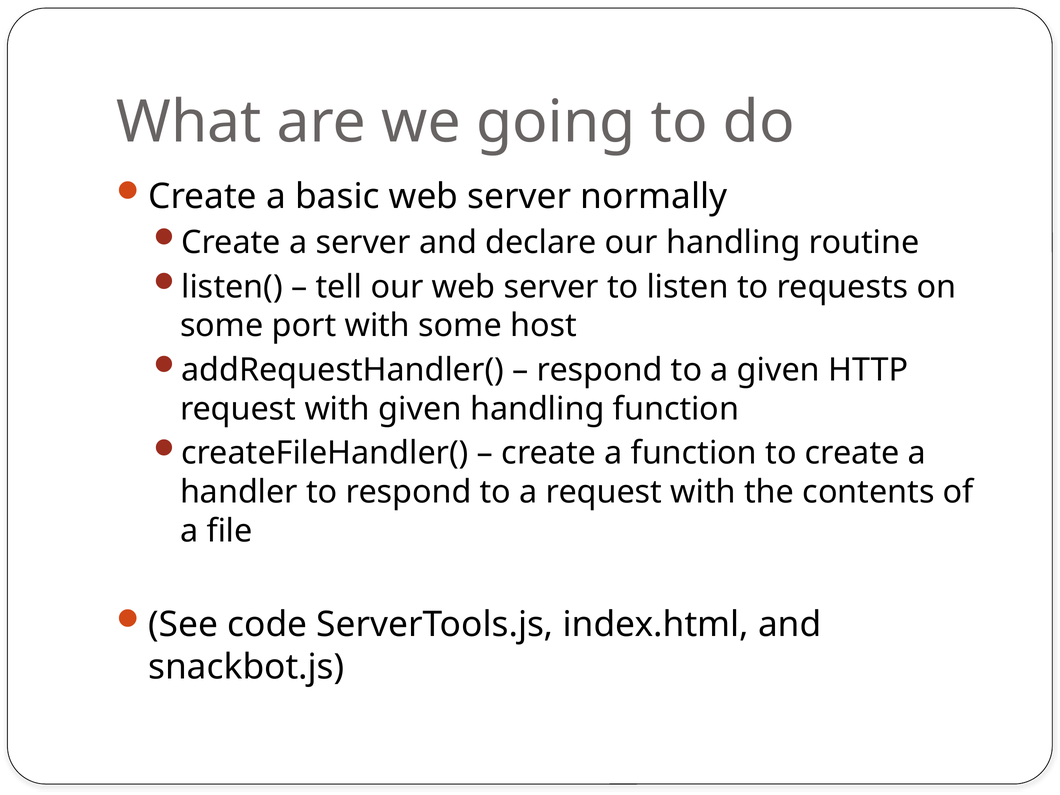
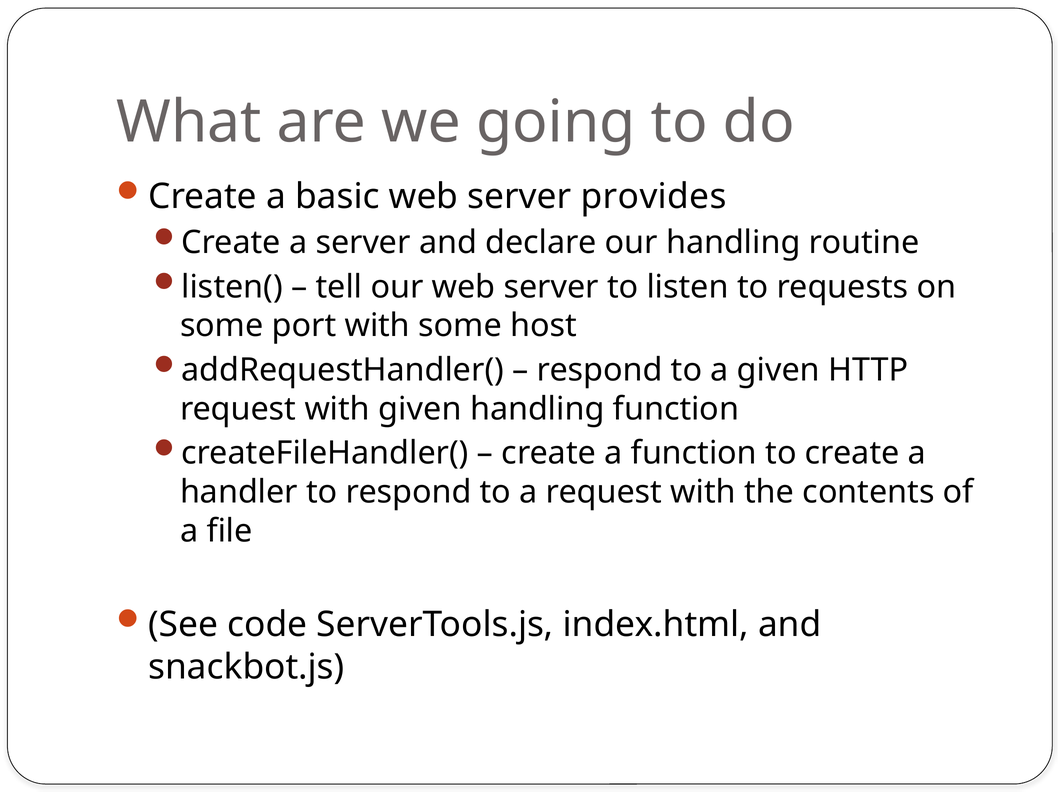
normally: normally -> provides (654, 197)
